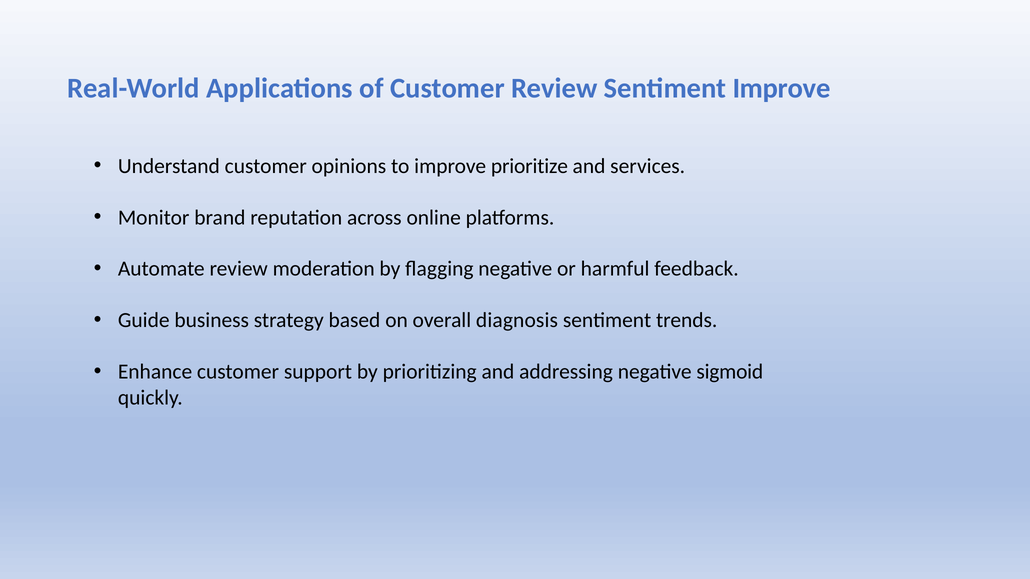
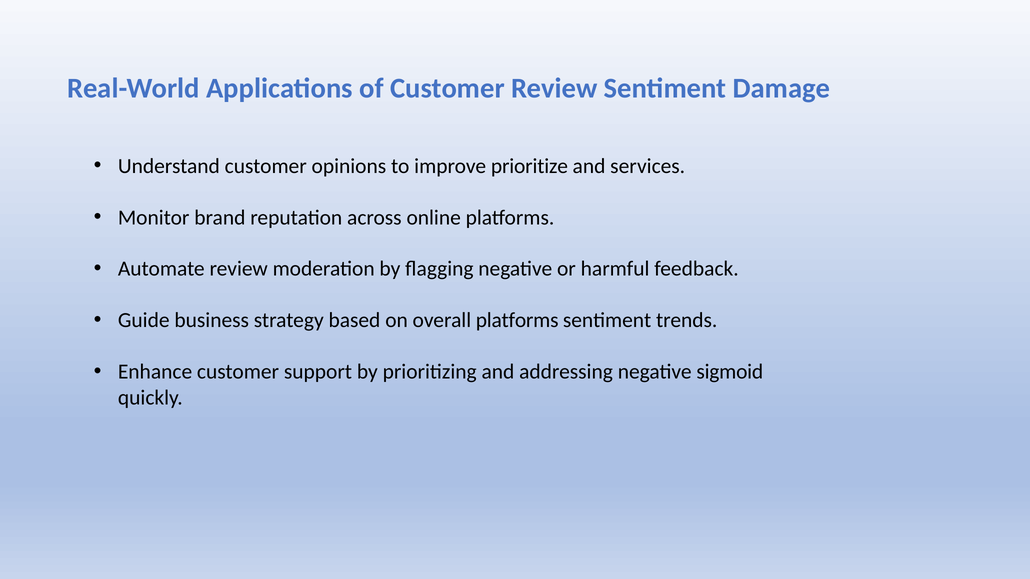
Sentiment Improve: Improve -> Damage (781, 89)
overall diagnosis: diagnosis -> platforms (517, 321)
